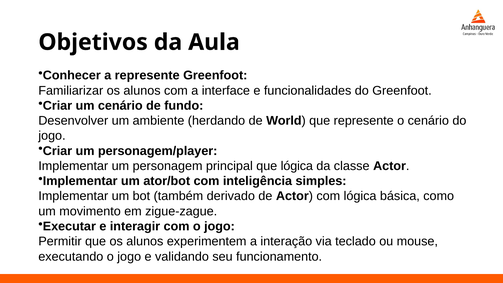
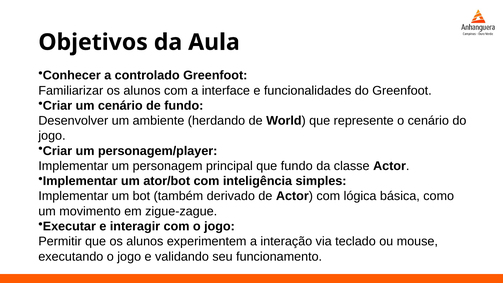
a represente: represente -> controlado (147, 75)
que lógica: lógica -> fundo (297, 166)
